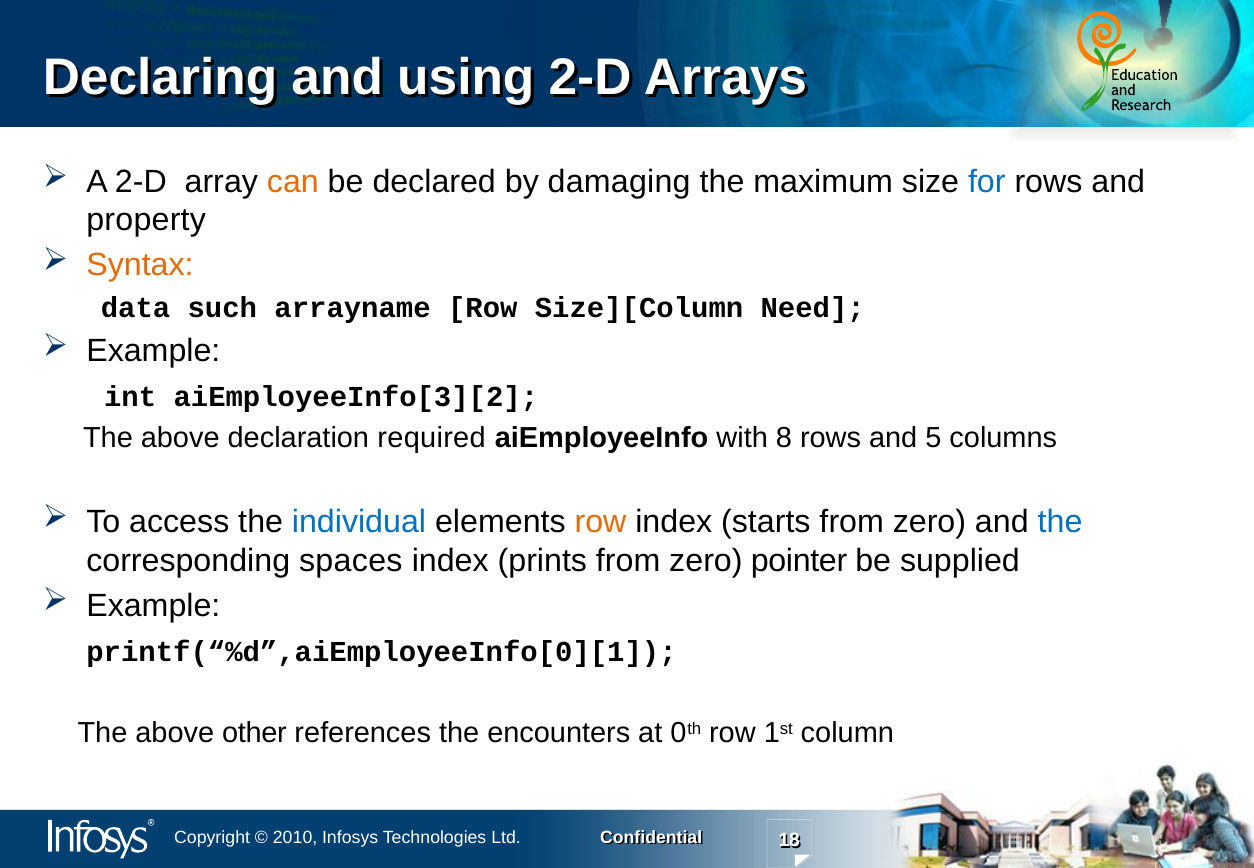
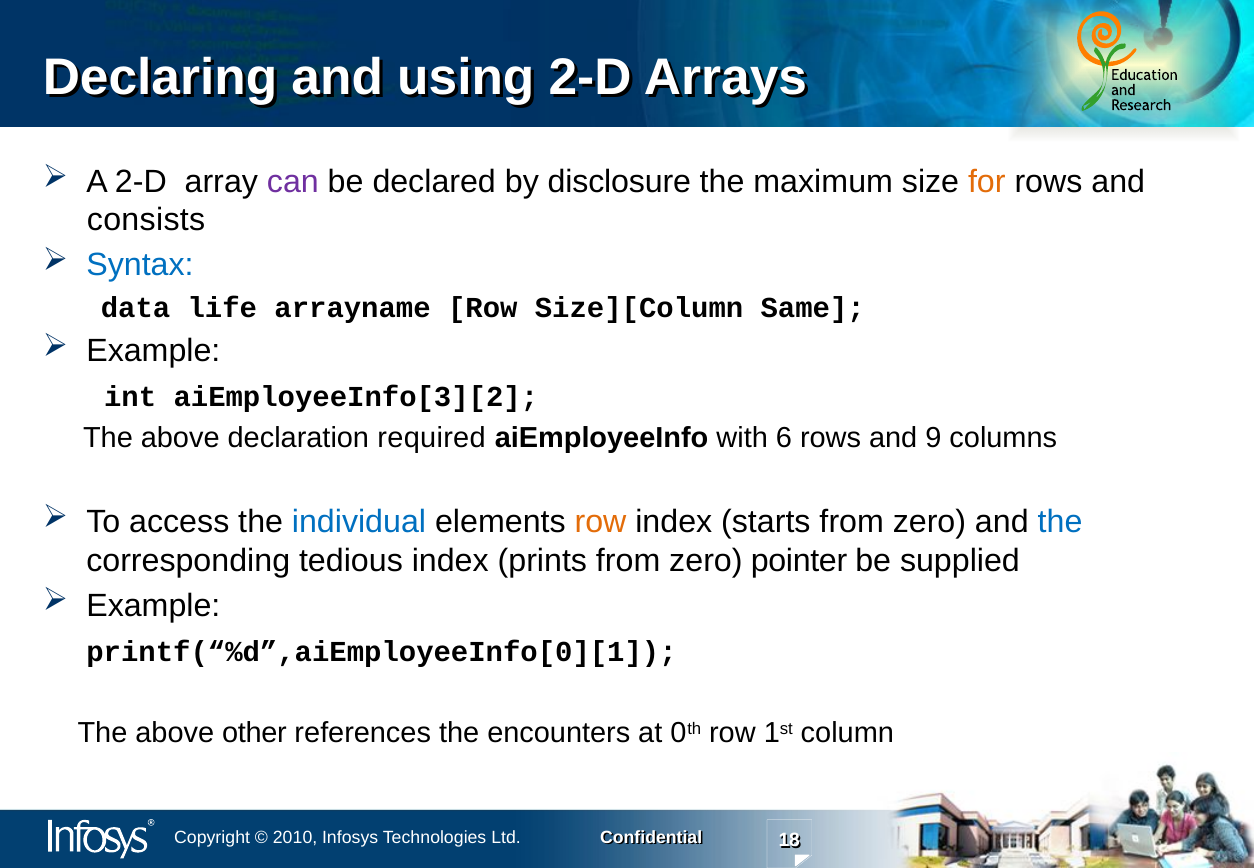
can colour: orange -> purple (293, 182)
damaging: damaging -> disclosure (619, 182)
for colour: blue -> orange (987, 182)
property: property -> consists (146, 220)
Syntax colour: orange -> blue (140, 265)
such: such -> life (222, 308)
Need: Need -> Same (813, 308)
8: 8 -> 6 (784, 438)
5: 5 -> 9 (933, 438)
spaces: spaces -> tedious (351, 561)
